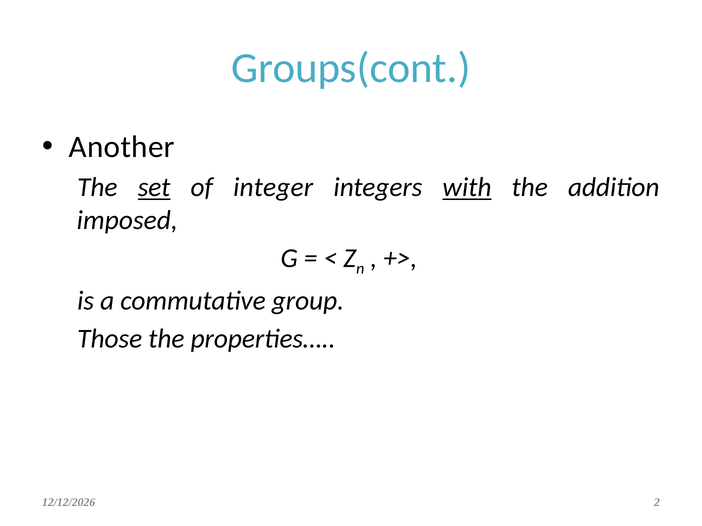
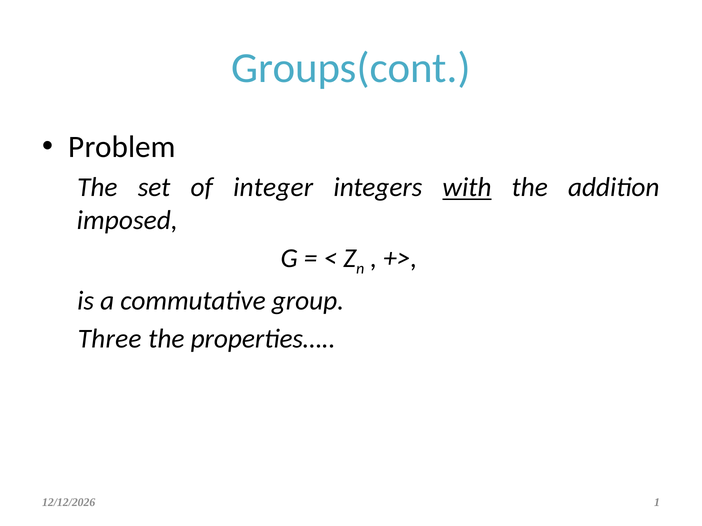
Another: Another -> Problem (122, 147)
set underline: present -> none (154, 188)
Those: Those -> Three (110, 339)
2: 2 -> 1 (657, 503)
